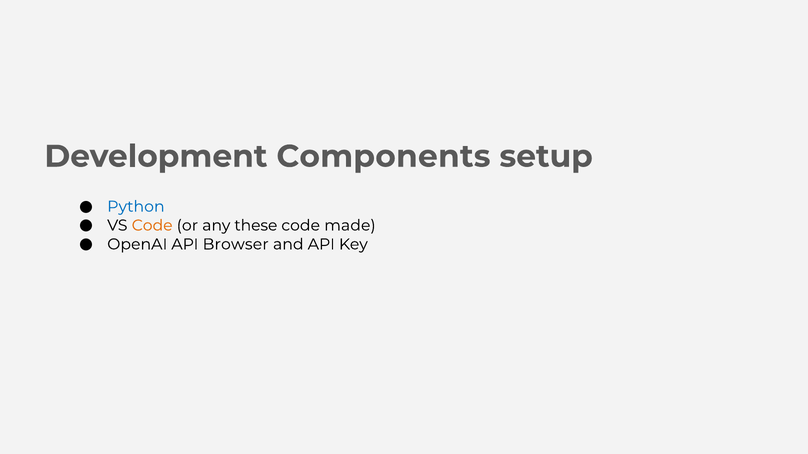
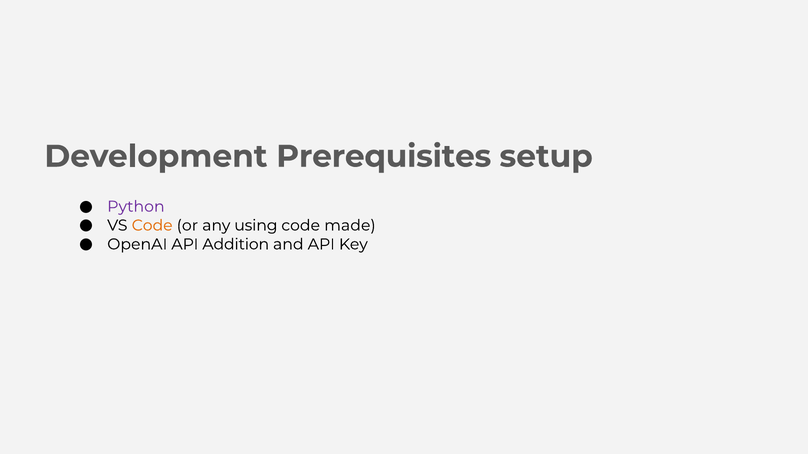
Components: Components -> Prerequisites (384, 157)
Python colour: blue -> purple (136, 207)
these: these -> using (256, 226)
Browser: Browser -> Addition (236, 244)
